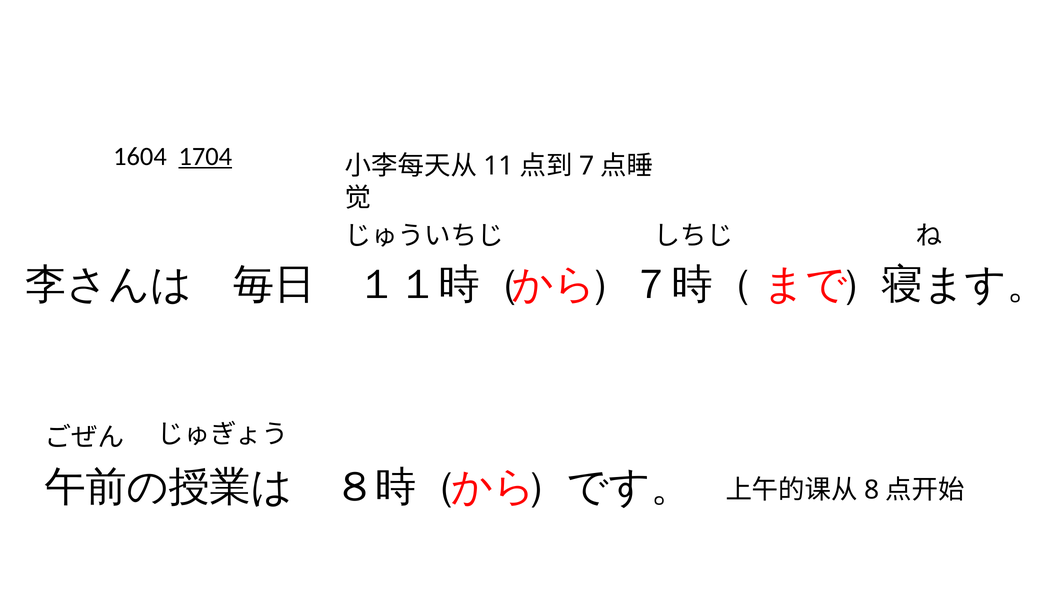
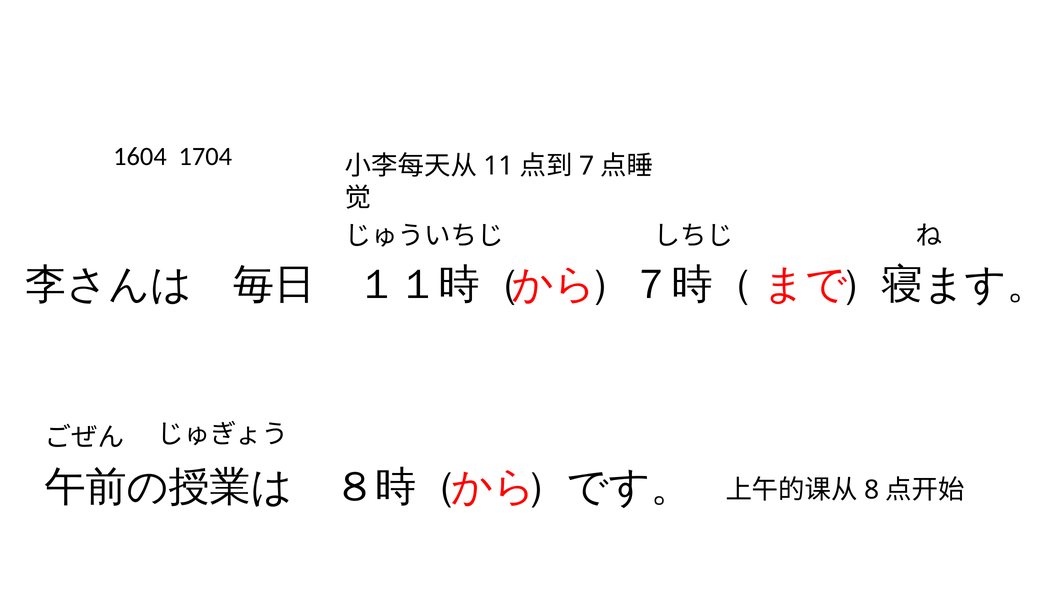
1704 underline: present -> none (205, 156)
